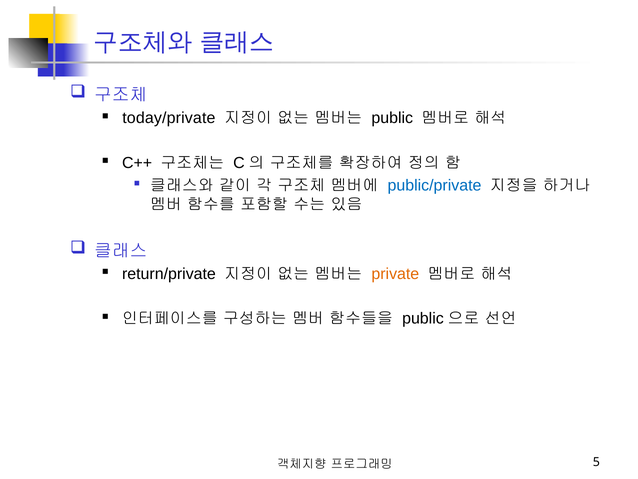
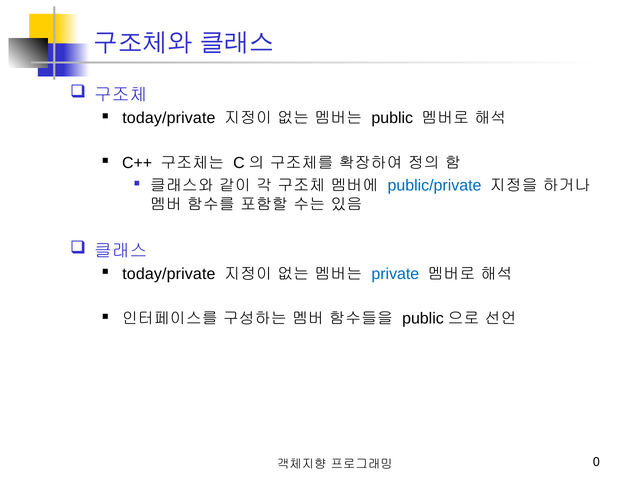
return/private: return/private -> today/private (169, 274)
private colour: orange -> blue (395, 274)
5: 5 -> 0 (596, 461)
